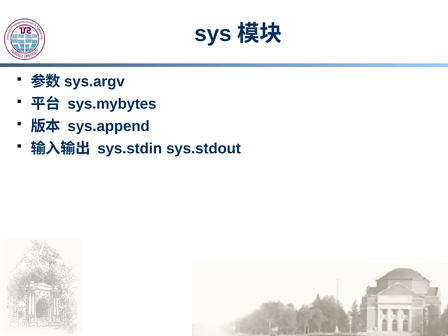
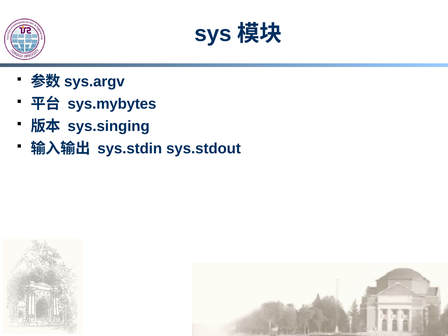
sys.append: sys.append -> sys.singing (109, 126)
